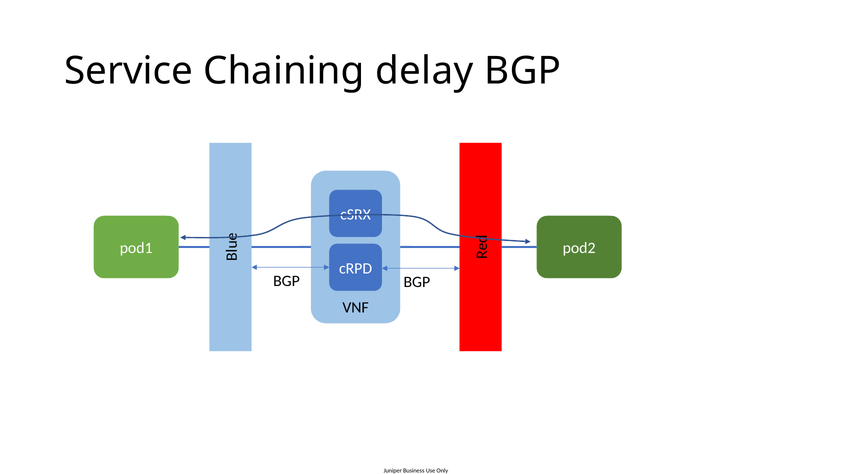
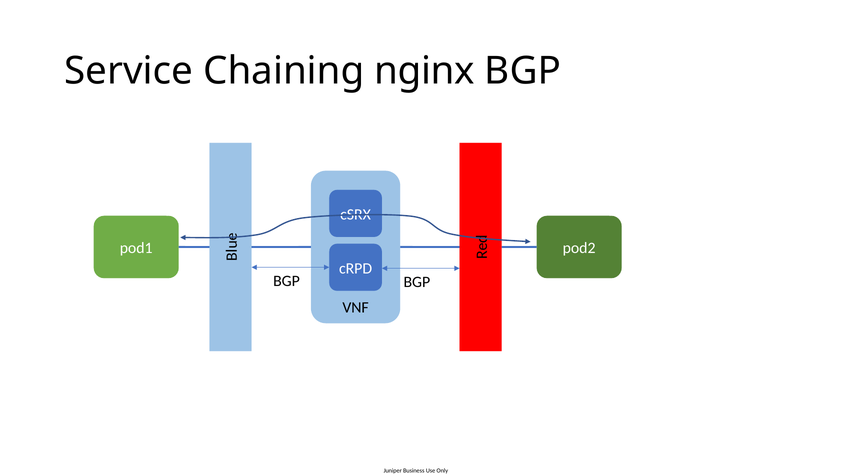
delay: delay -> nginx (425, 71)
